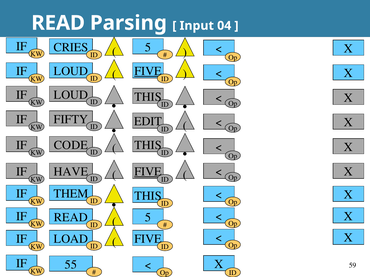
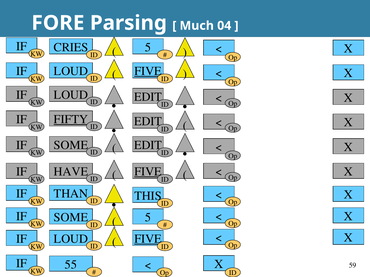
READ: READ -> FORE (58, 23)
Input: Input -> Much (197, 26)
THIS: THIS -> EDIT (148, 97)
FIFTY underline: none -> present (71, 120)
CODE: CODE -> SOME (71, 145)
THIS: THIS -> EDIT (148, 145)
THEM: THEM -> THAN (71, 194)
READ: READ -> SOME (71, 218)
LOAD: LOAD -> LOUD (71, 239)
FIVE underline: none -> present (148, 239)
